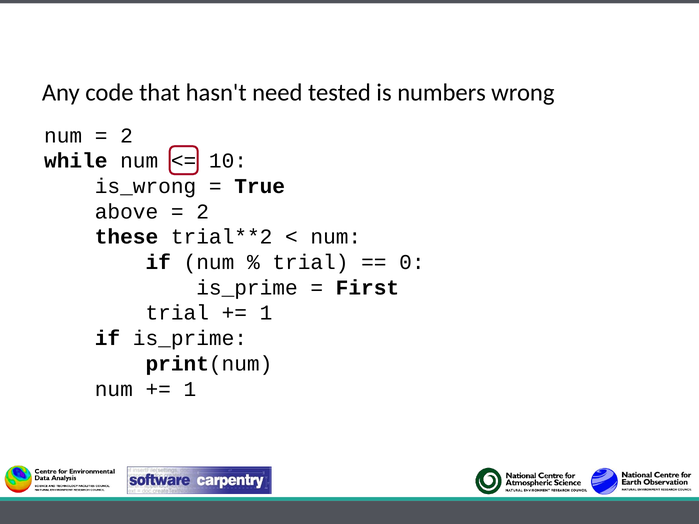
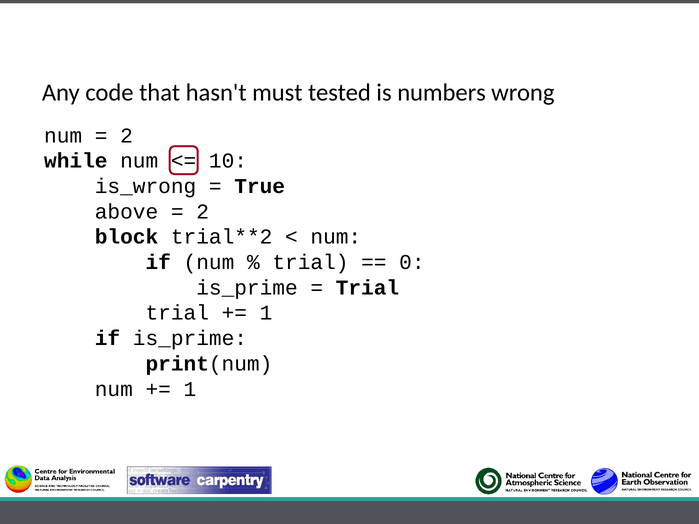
need: need -> must (277, 93)
these: these -> block (127, 237)
First: First -> Trial (367, 288)
